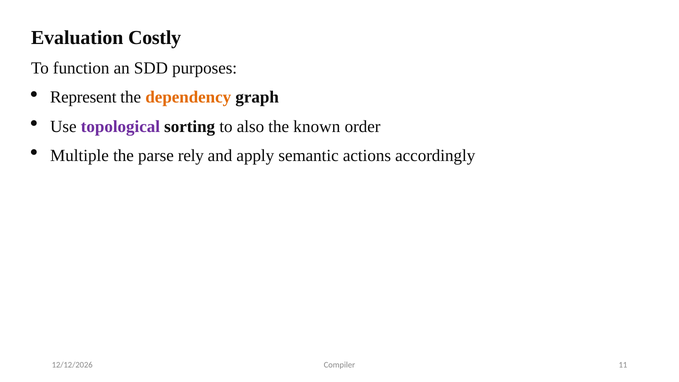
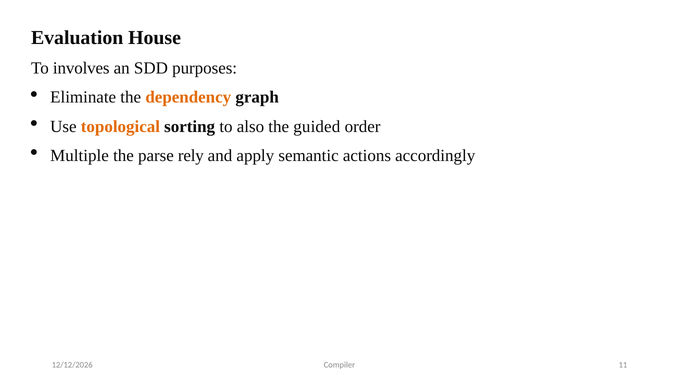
Costly: Costly -> House (155, 38)
function: function -> involves (81, 68)
Represent: Represent -> Eliminate (83, 97)
topological colour: purple -> orange (120, 126)
known: known -> guided (317, 126)
